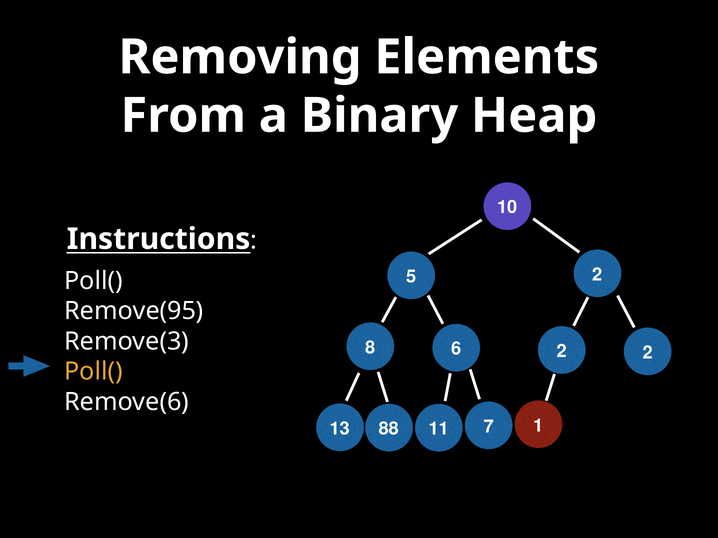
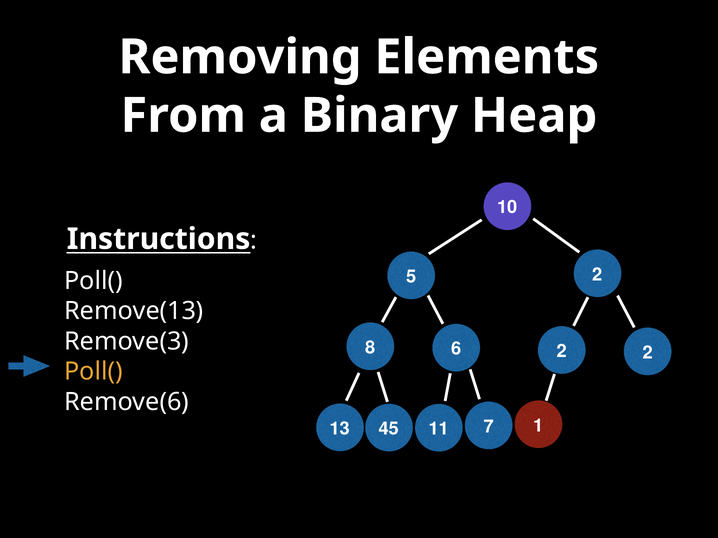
Remove(95: Remove(95 -> Remove(13 (134, 311)
88: 88 -> 45 (389, 429)
